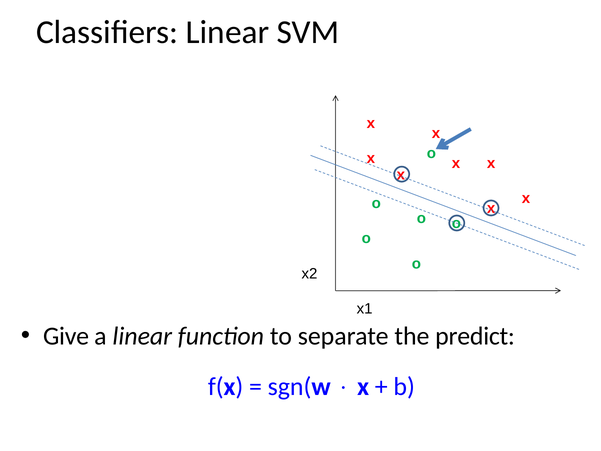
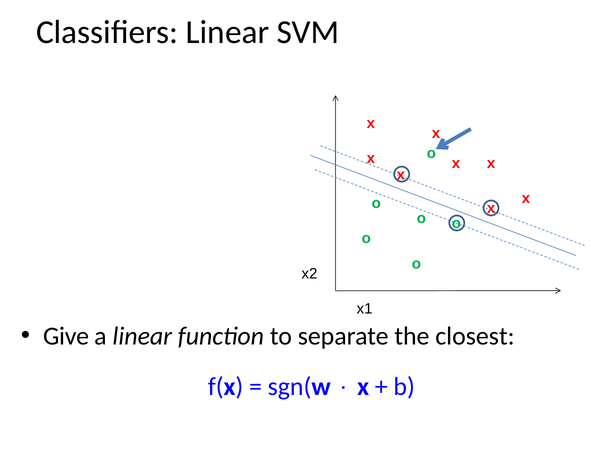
predict: predict -> closest (475, 336)
